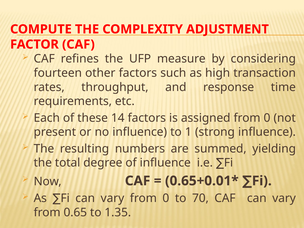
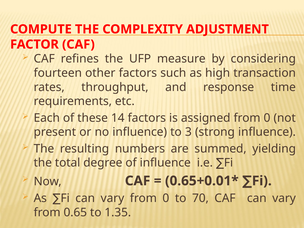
1: 1 -> 3 (188, 132)
